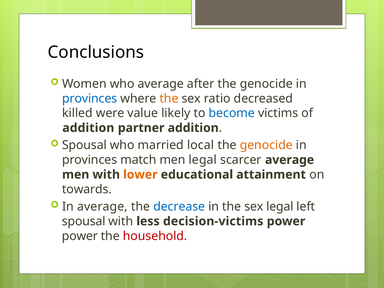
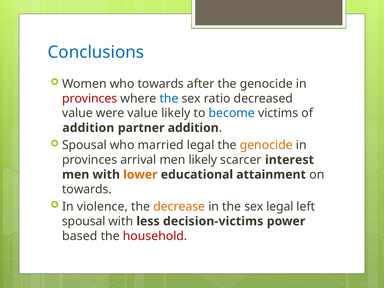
Conclusions colour: black -> blue (96, 52)
who average: average -> towards (161, 84)
provinces colour: blue -> red (90, 98)
the colour: orange -> blue (169, 98)
killed: killed -> value (77, 113)
married local: local -> legal (201, 145)
match: match -> arrival (138, 160)
men legal: legal -> likely (203, 160)
scarcer average: average -> interest (289, 160)
In average: average -> violence (102, 207)
decrease colour: blue -> orange (179, 207)
power: power -> based (80, 236)
